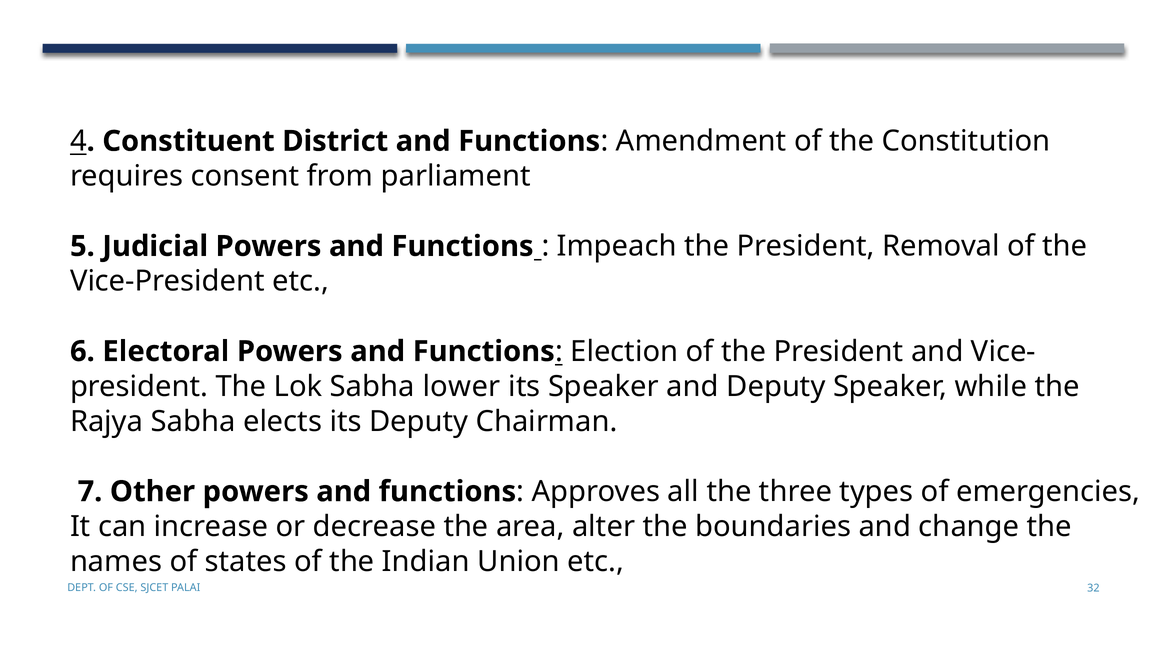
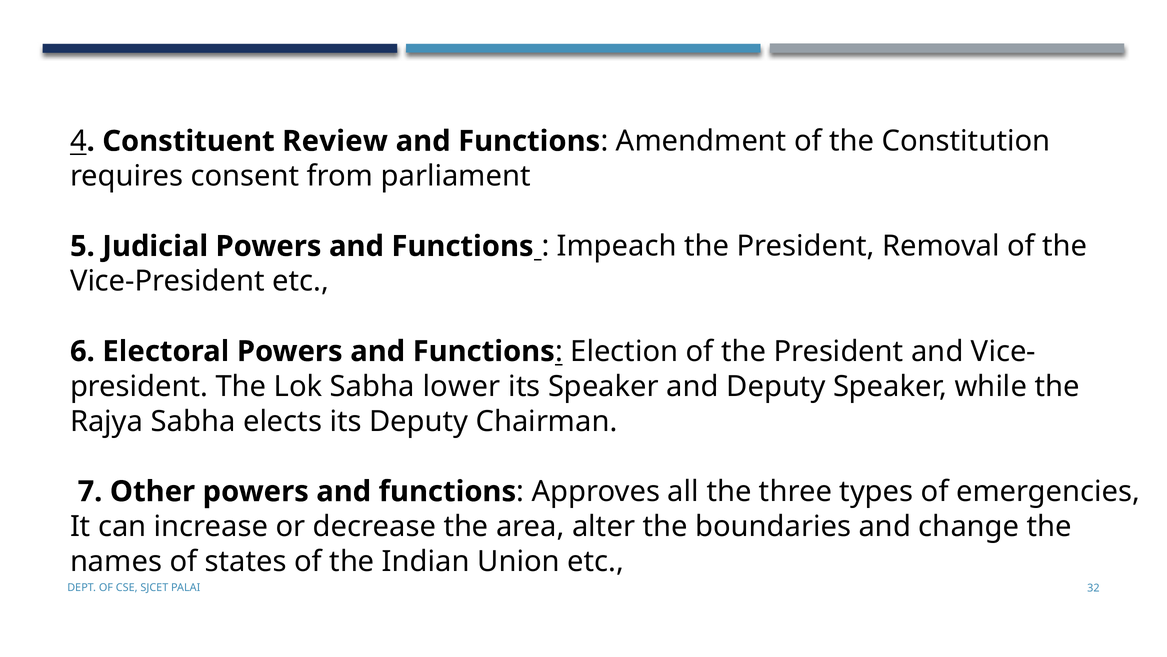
District: District -> Review (335, 141)
